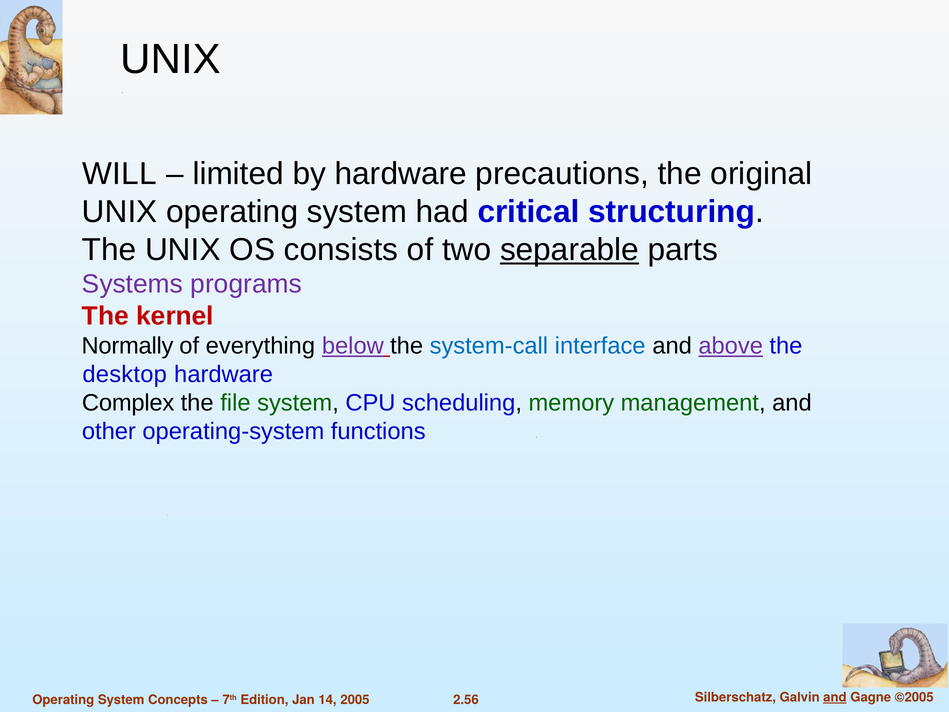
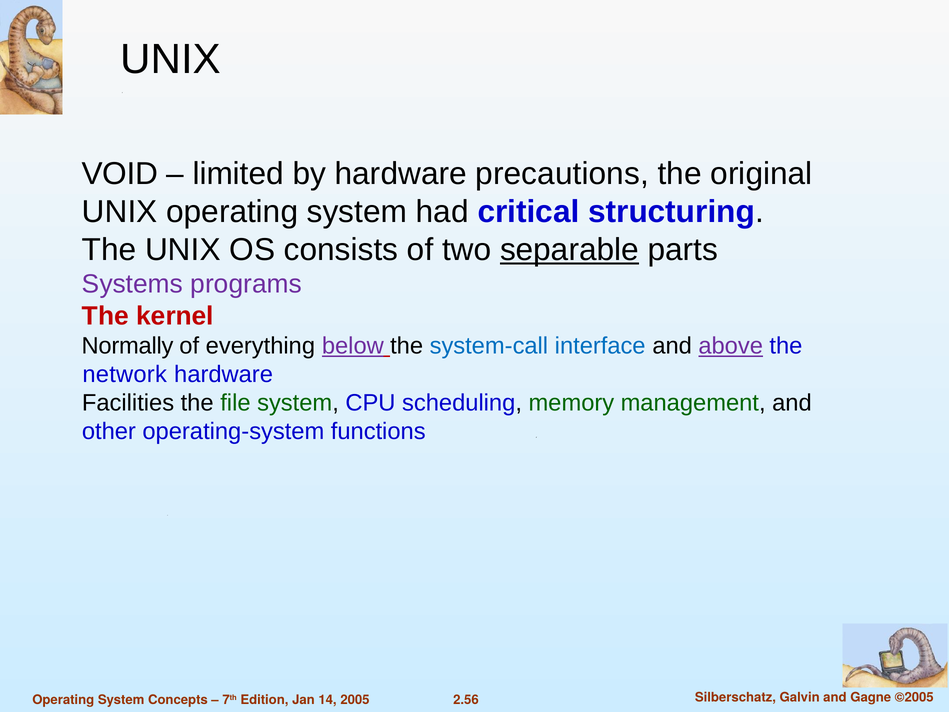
WILL: WILL -> VOID (120, 174)
desktop: desktop -> network (125, 374)
Complex: Complex -> Facilities (128, 403)
and underline: present -> none (835, 697)
